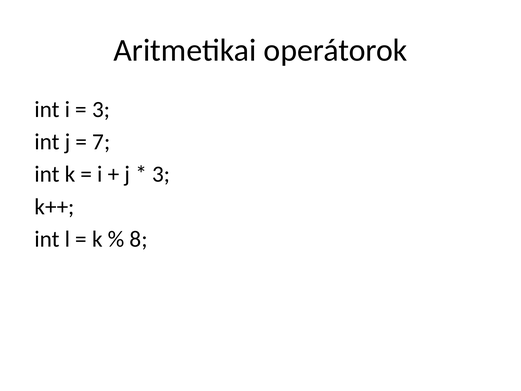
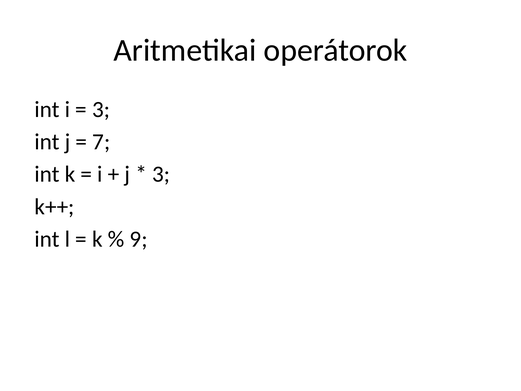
8: 8 -> 9 (139, 239)
